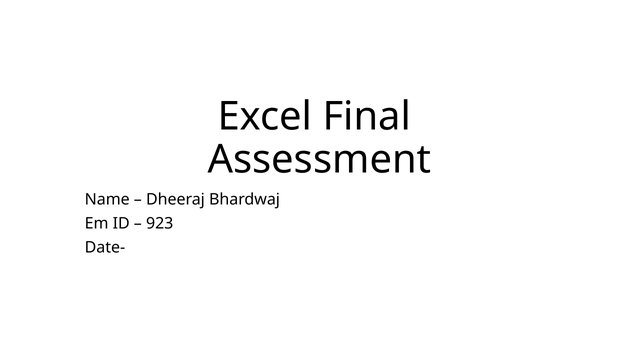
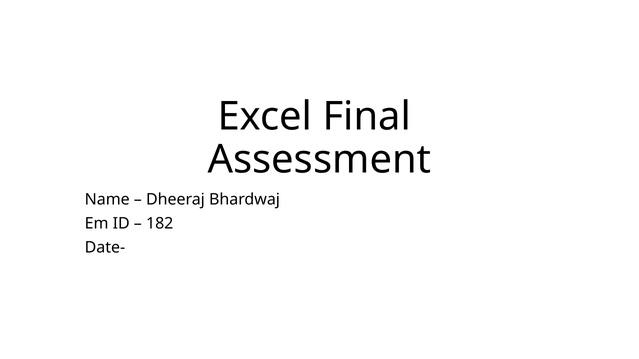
923: 923 -> 182 (160, 224)
